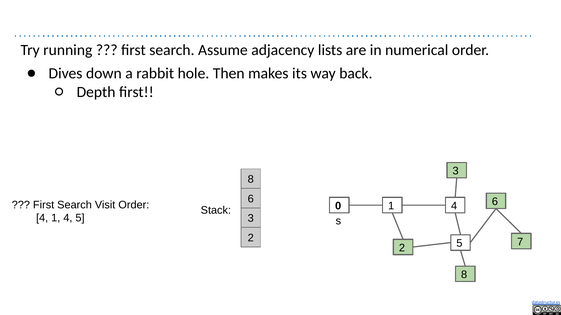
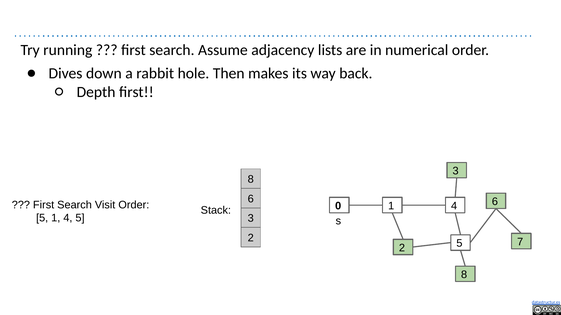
4: 4 -> 5 (42, 218)
